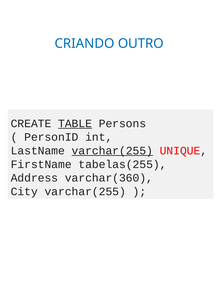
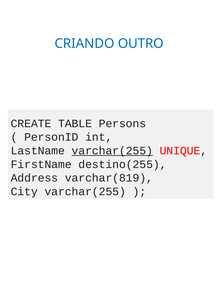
TABLE underline: present -> none (75, 123)
tabelas(255: tabelas(255 -> destino(255 (122, 164)
varchar(360: varchar(360 -> varchar(819 (109, 178)
